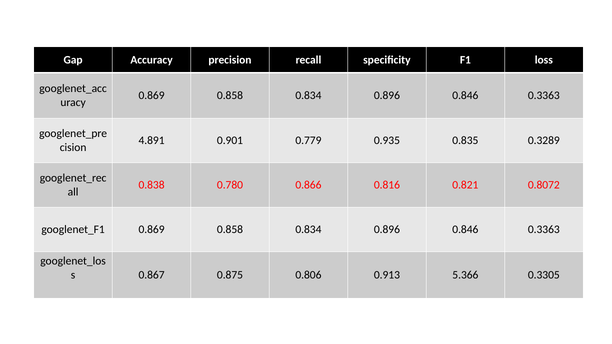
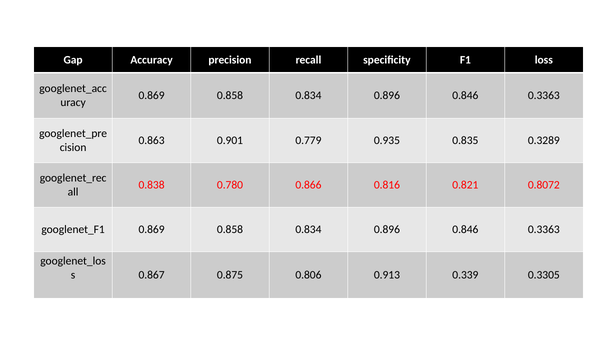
4.891: 4.891 -> 0.863 (152, 141)
5.366: 5.366 -> 0.339 (465, 275)
